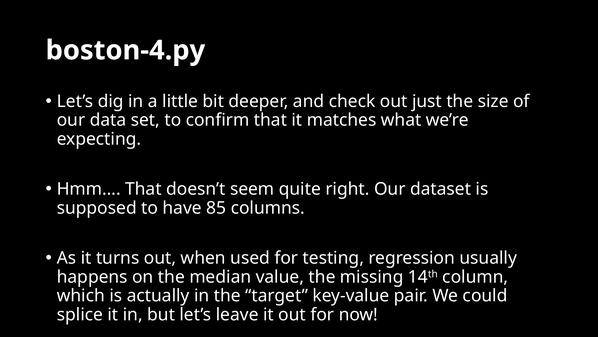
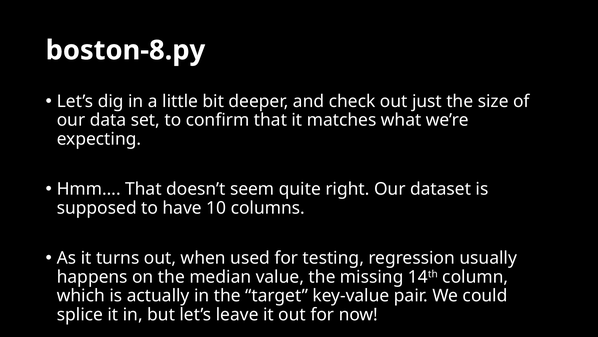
boston-4.py: boston-4.py -> boston-8.py (125, 50)
85: 85 -> 10 (216, 208)
